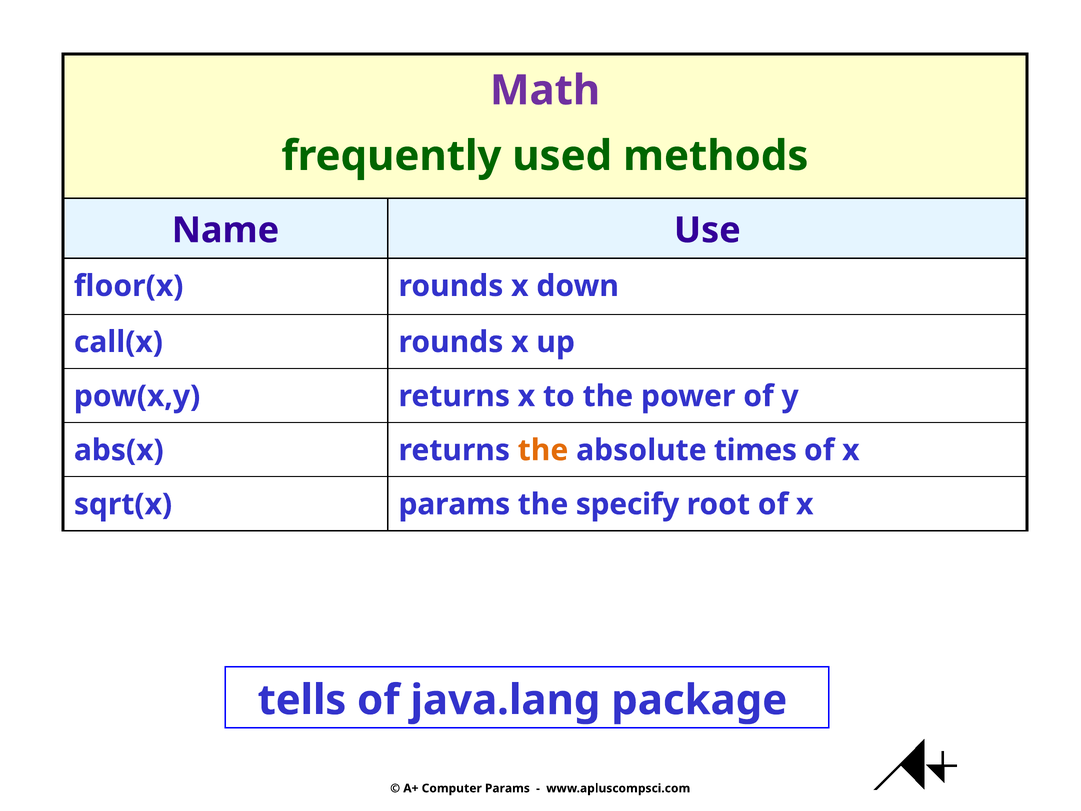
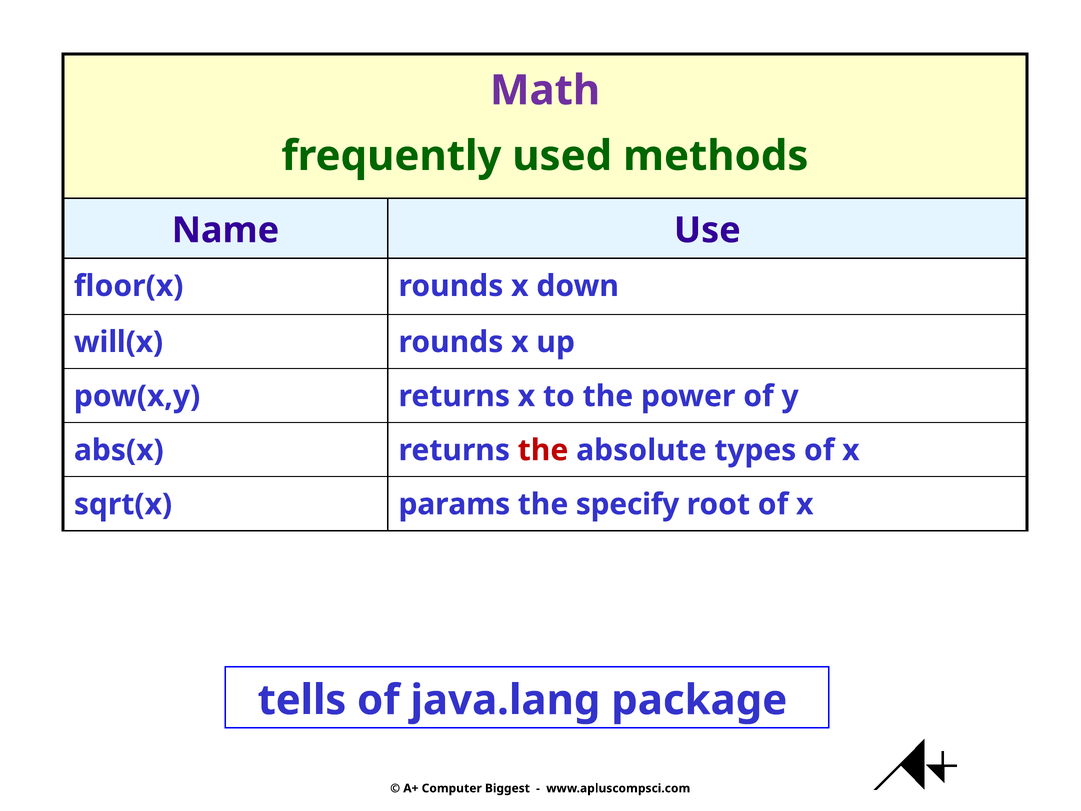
call(x: call(x -> will(x (118, 342)
the colour: orange -> red (543, 450)
times: times -> types (755, 450)
Computer Params: Params -> Biggest (507, 788)
